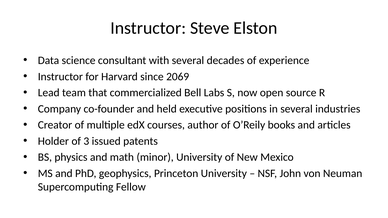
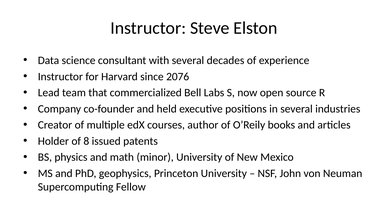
2069: 2069 -> 2076 (178, 77)
3: 3 -> 8 (86, 141)
